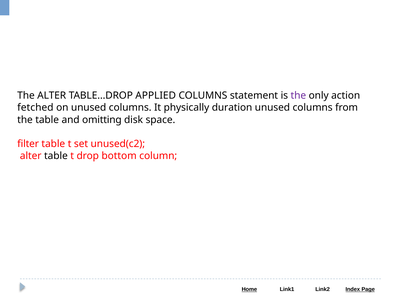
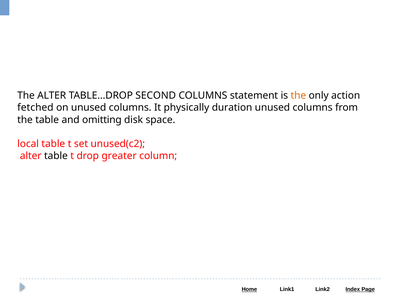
APPLIED: APPLIED -> SECOND (156, 96)
the colour: purple -> orange (298, 96)
filter: filter -> local (28, 144)
bottom: bottom -> greater (119, 156)
